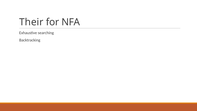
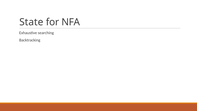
Their: Their -> State (31, 22)
